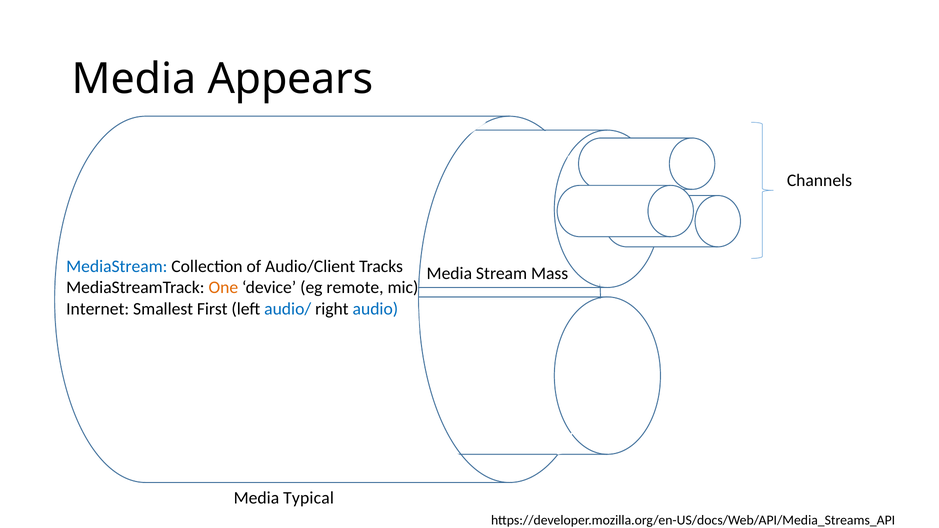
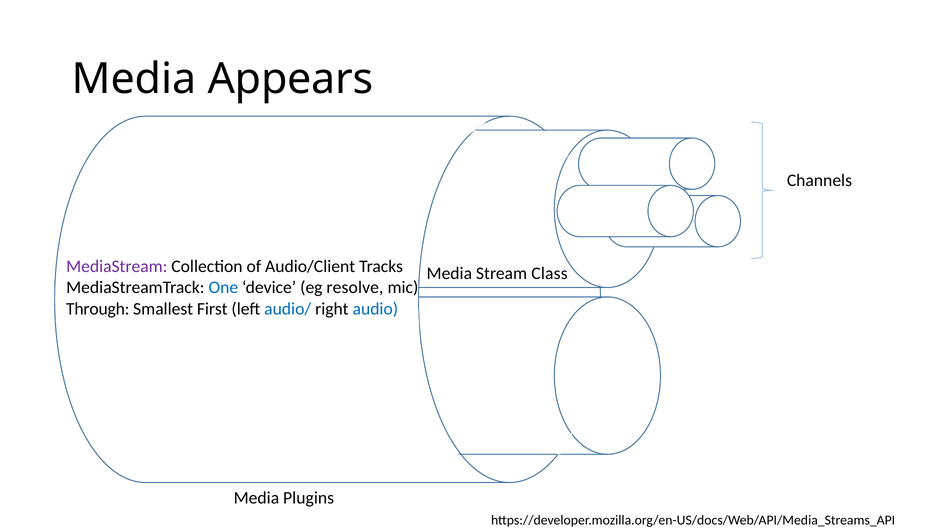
MediaStream colour: blue -> purple (117, 267)
Mass: Mass -> Class (550, 274)
One colour: orange -> blue (223, 288)
remote: remote -> resolve (355, 288)
Internet: Internet -> Through (98, 309)
Typical: Typical -> Plugins (309, 498)
